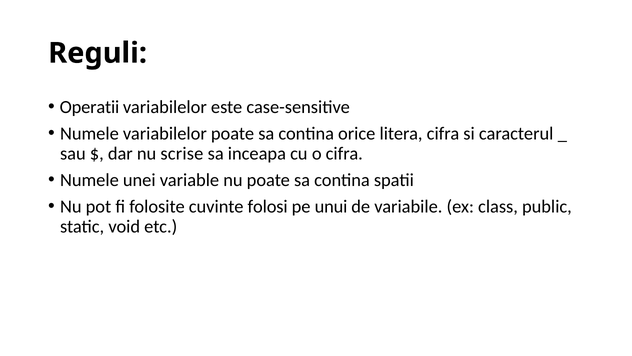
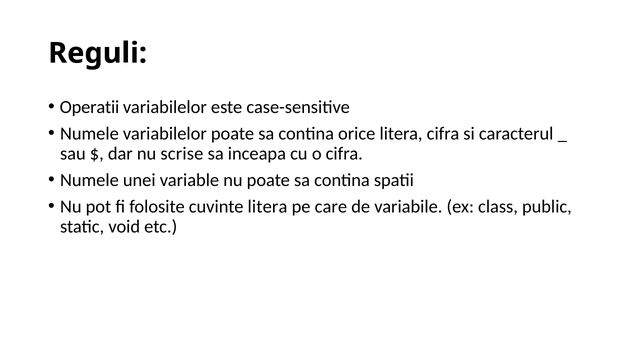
cuvinte folosi: folosi -> litera (267, 206)
unui: unui -> care (331, 206)
